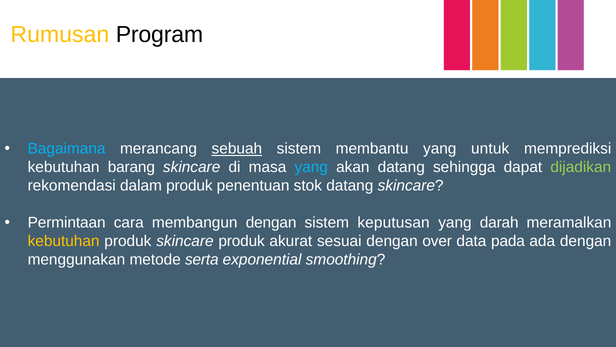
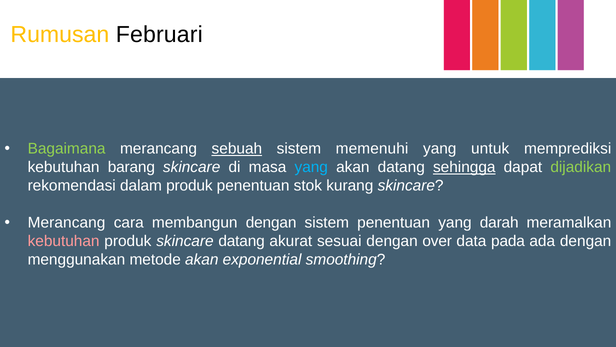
Program: Program -> Februari (159, 35)
Bagaimana colour: light blue -> light green (67, 149)
membantu: membantu -> memenuhi (372, 149)
sehingga underline: none -> present (464, 167)
stok datang: datang -> kurang (350, 186)
Permintaan: Permintaan -> Merancang (67, 223)
sistem keputusan: keputusan -> penentuan (394, 223)
kebutuhan colour: yellow -> pink (64, 241)
skincare produk: produk -> datang (242, 241)
metode serta: serta -> akan (202, 259)
